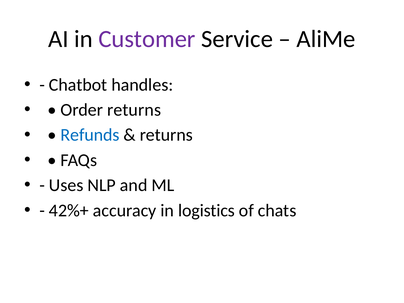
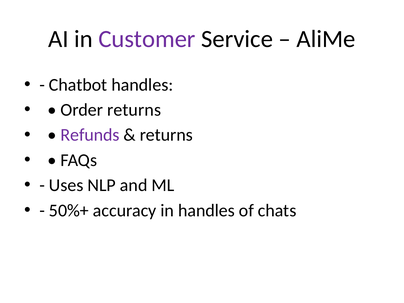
Refunds colour: blue -> purple (90, 135)
42%+: 42%+ -> 50%+ (69, 210)
in logistics: logistics -> handles (206, 210)
